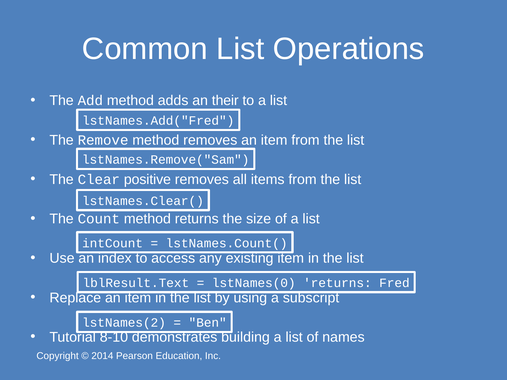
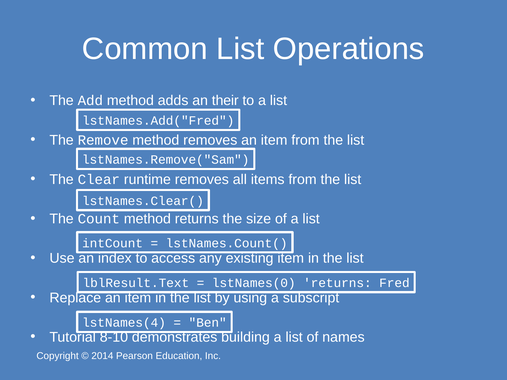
positive: positive -> runtime (147, 180)
lstNames(2: lstNames(2 -> lstNames(4 (124, 323)
